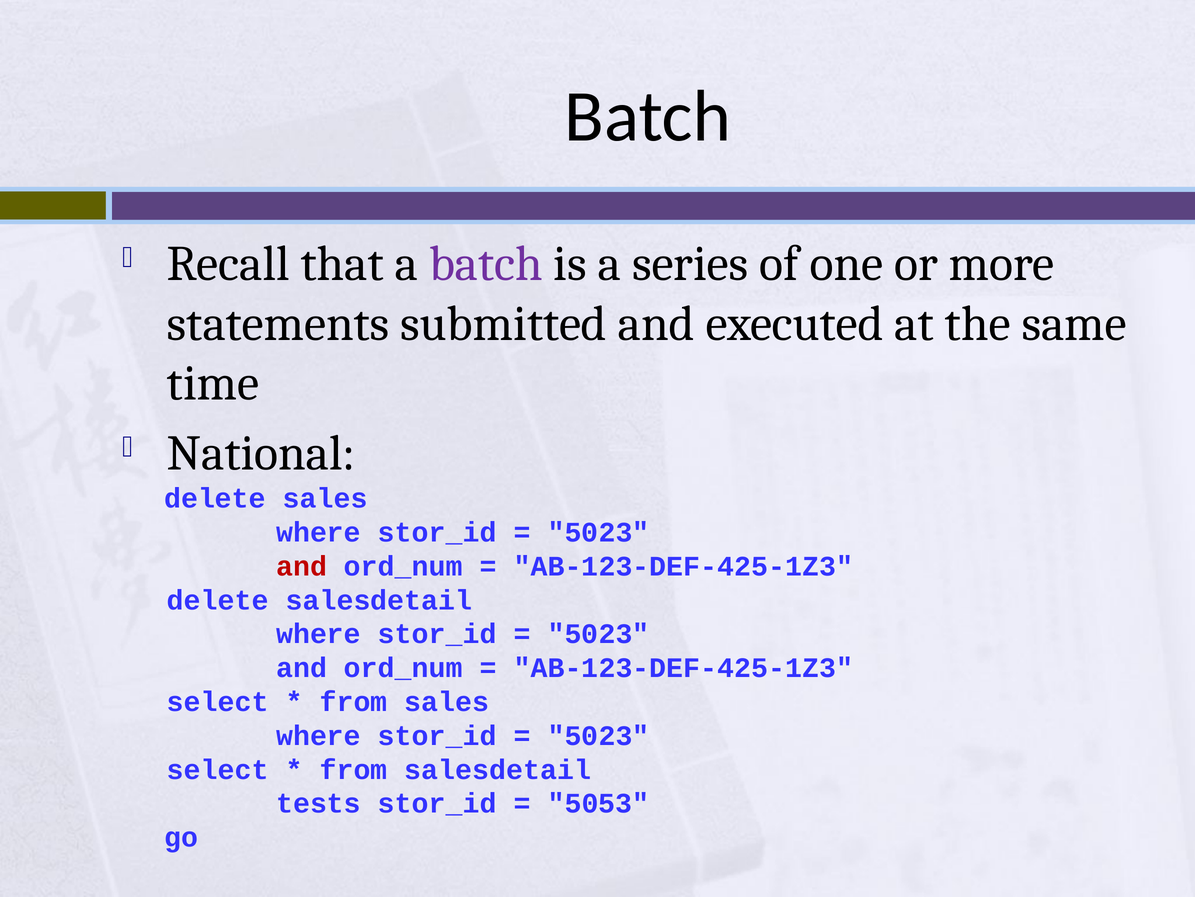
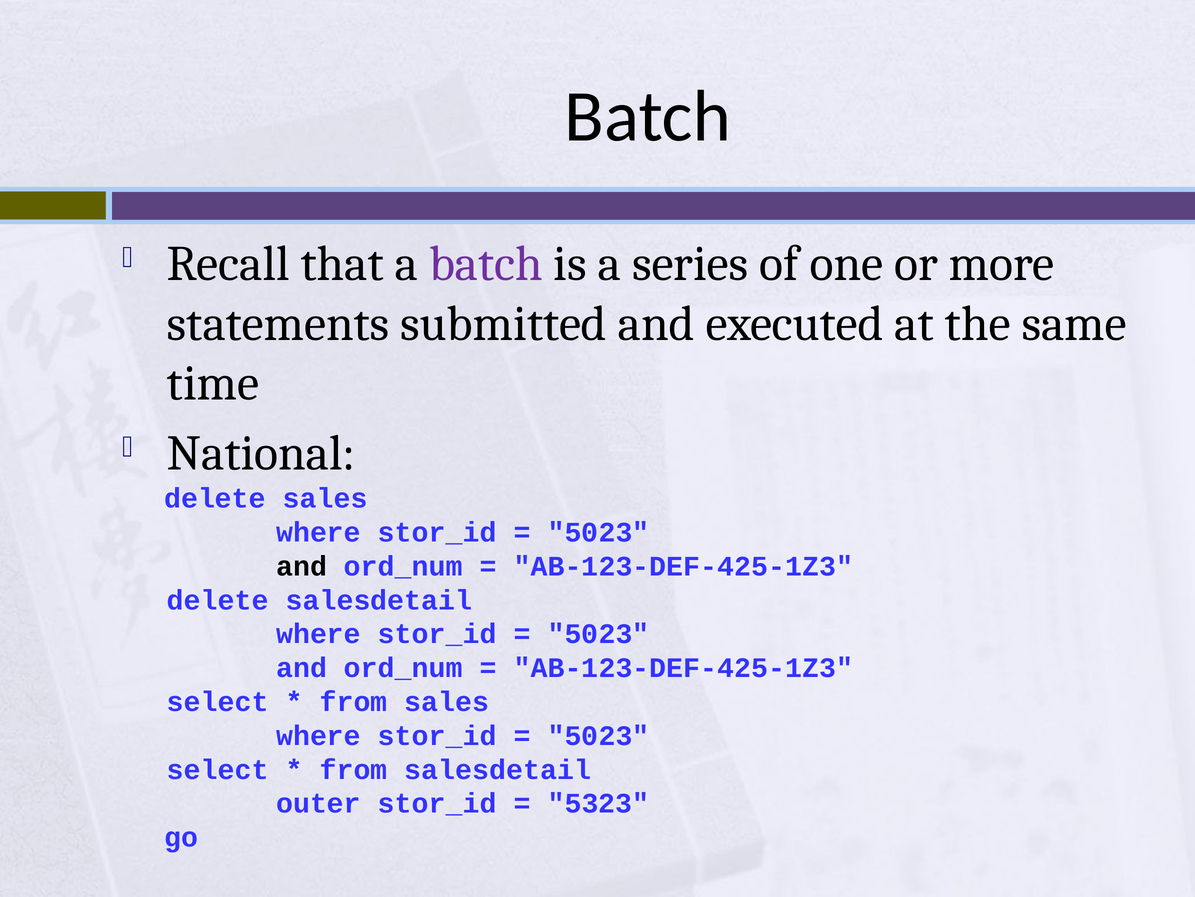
and colour: red -> black (302, 566)
tests: tests -> outer (318, 803)
5053: 5053 -> 5323 (598, 803)
